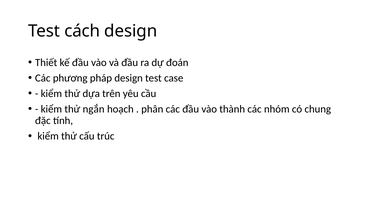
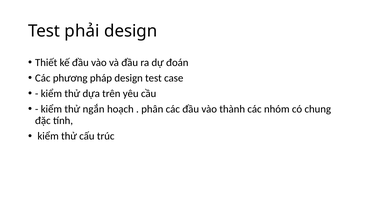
cách: cách -> phải (82, 31)
